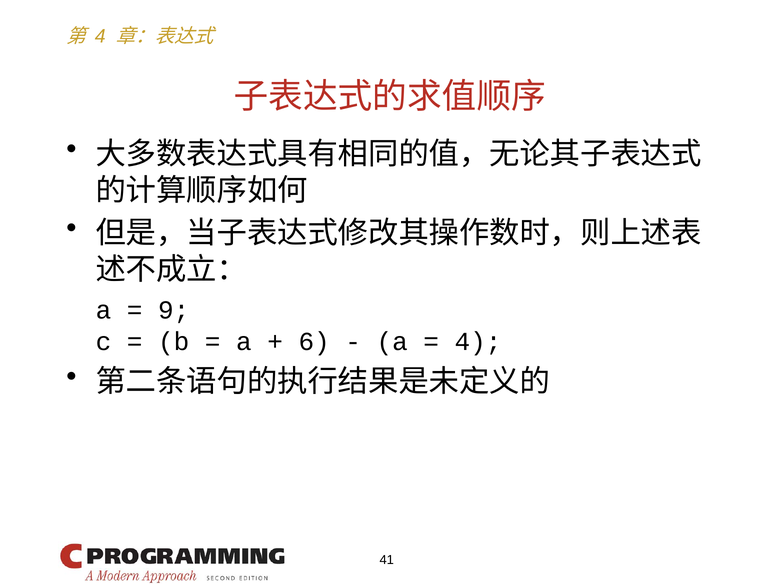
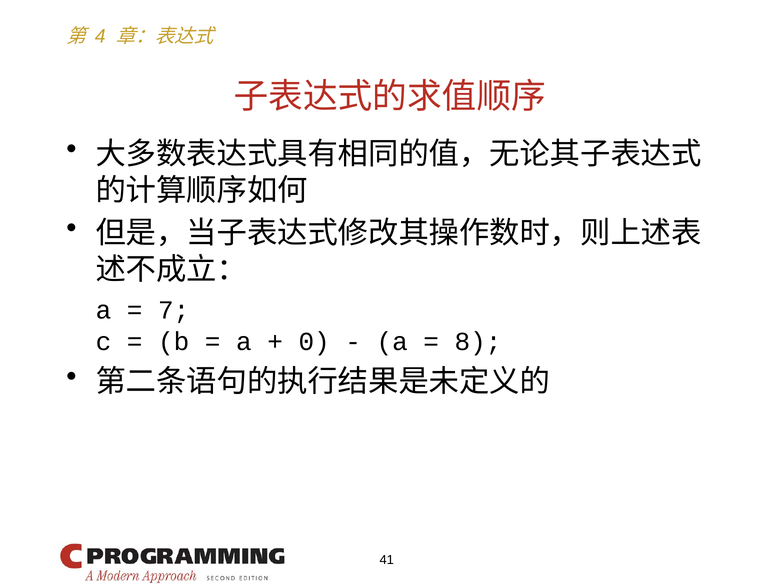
9: 9 -> 7 (174, 310)
6: 6 -> 0 (314, 342)
4: 4 -> 8 (478, 342)
